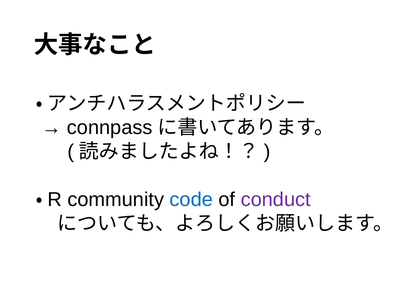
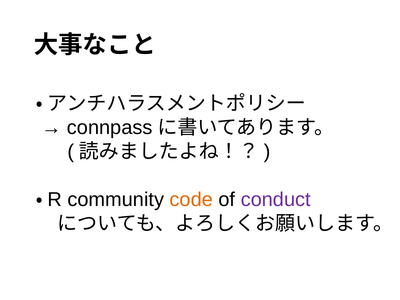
code colour: blue -> orange (191, 199)
